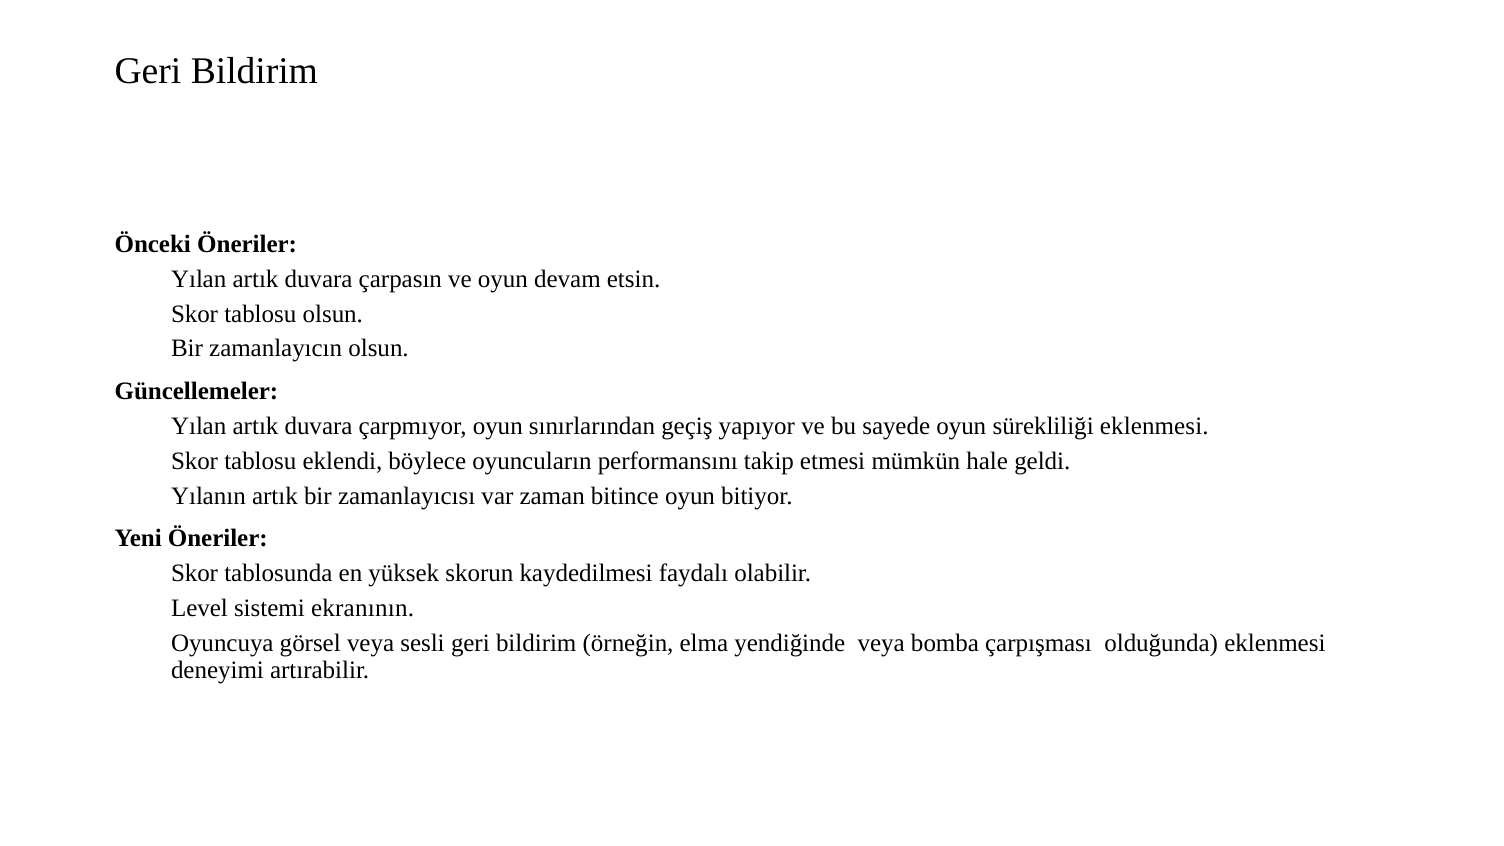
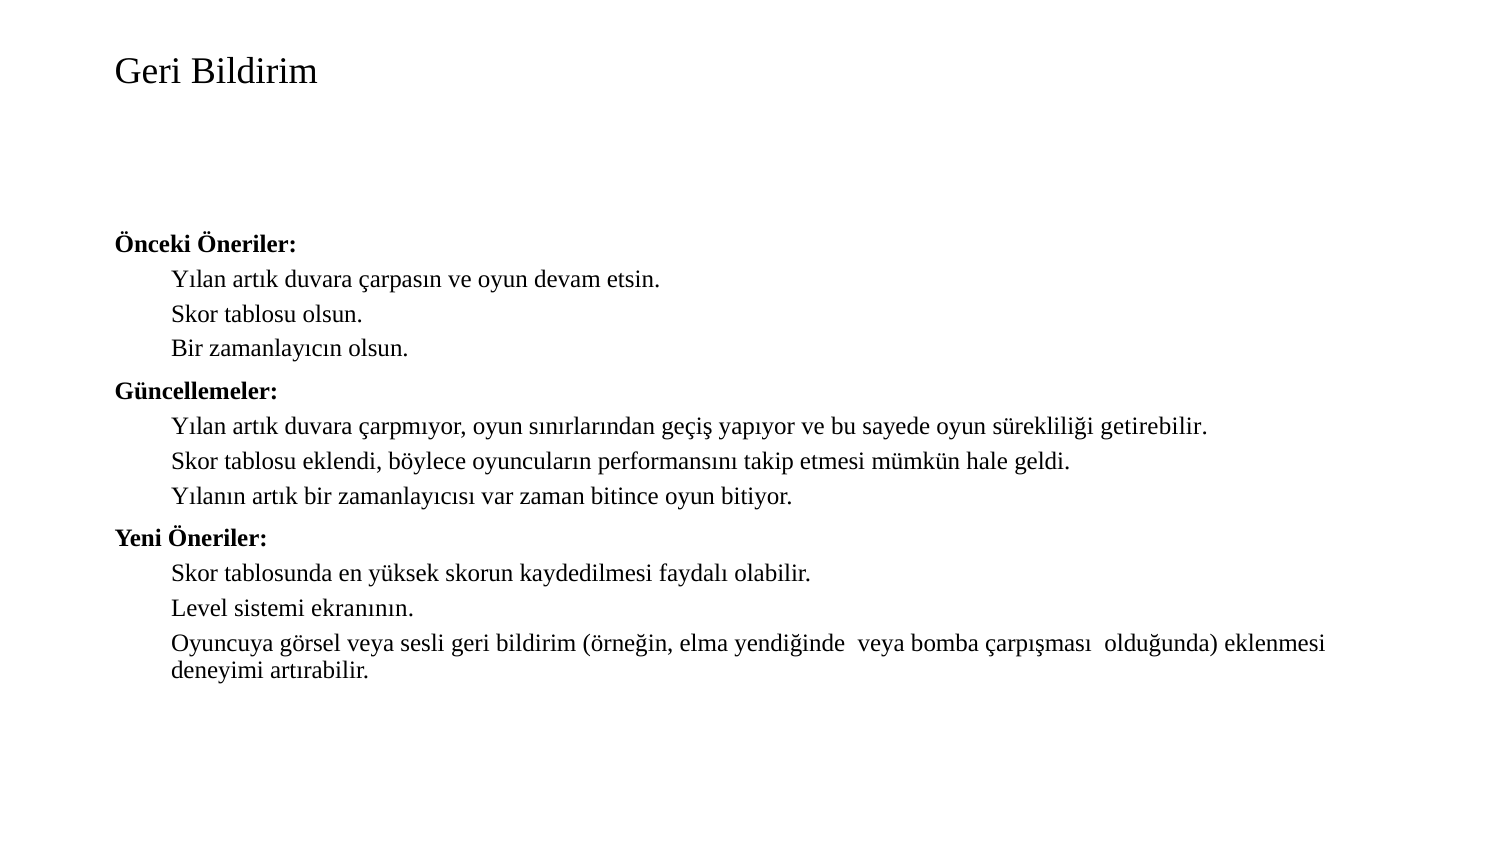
sürekliliği eklenmesi: eklenmesi -> getirebilir (1154, 426)
